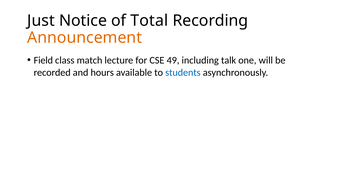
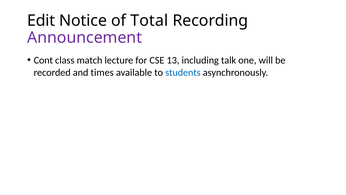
Just: Just -> Edit (41, 21)
Announcement colour: orange -> purple (85, 38)
Field: Field -> Cont (43, 60)
49: 49 -> 13 (173, 60)
hours: hours -> times (102, 72)
